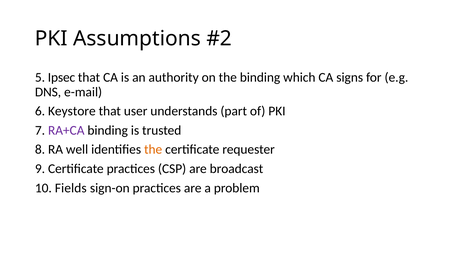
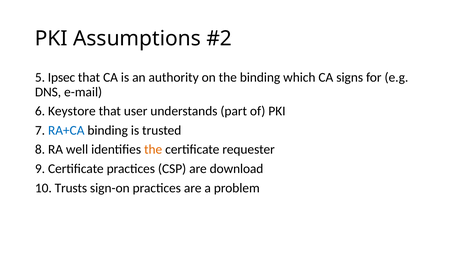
RA+CA colour: purple -> blue (66, 130)
broadcast: broadcast -> download (237, 169)
Fields: Fields -> Trusts (71, 188)
